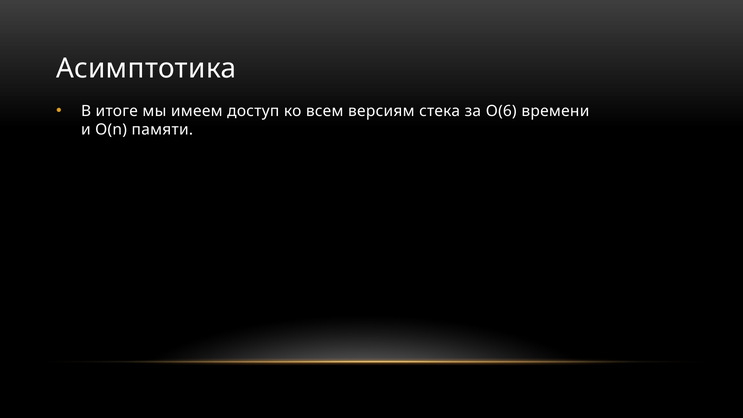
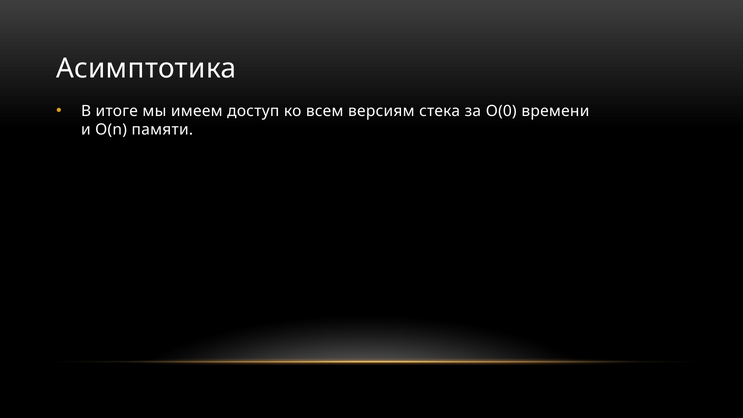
O(6: O(6 -> O(0 (501, 111)
